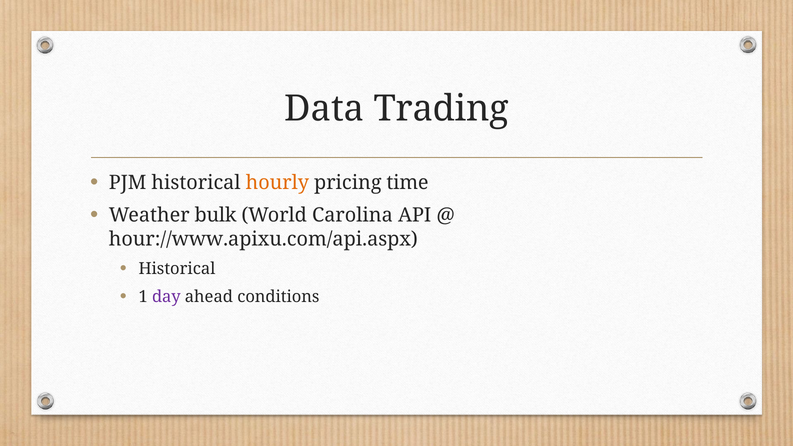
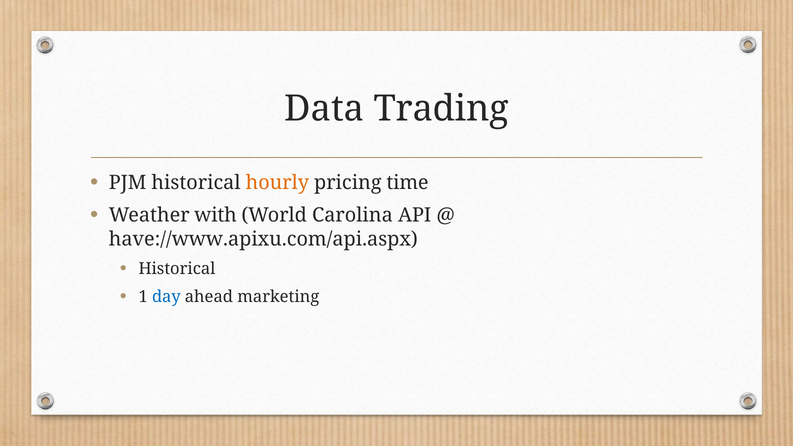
bulk: bulk -> with (216, 215)
hour://www.apixu.com/api.aspx: hour://www.apixu.com/api.aspx -> have://www.apixu.com/api.aspx (263, 239)
day colour: purple -> blue (166, 297)
conditions: conditions -> marketing (278, 297)
